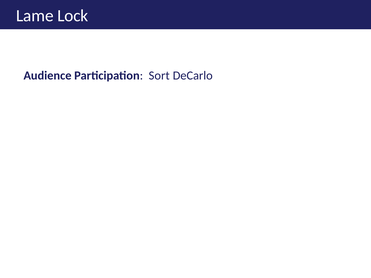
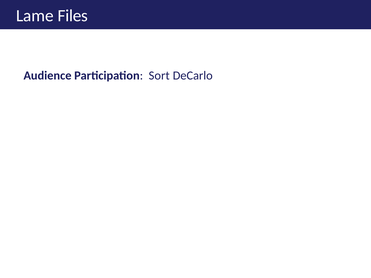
Lock: Lock -> Files (73, 16)
